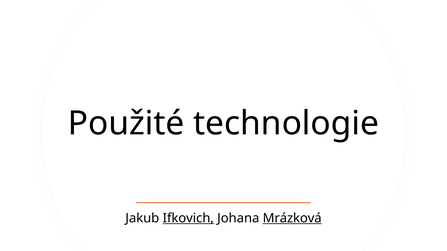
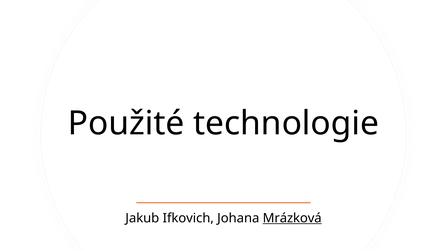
Ifkovich underline: present -> none (188, 218)
